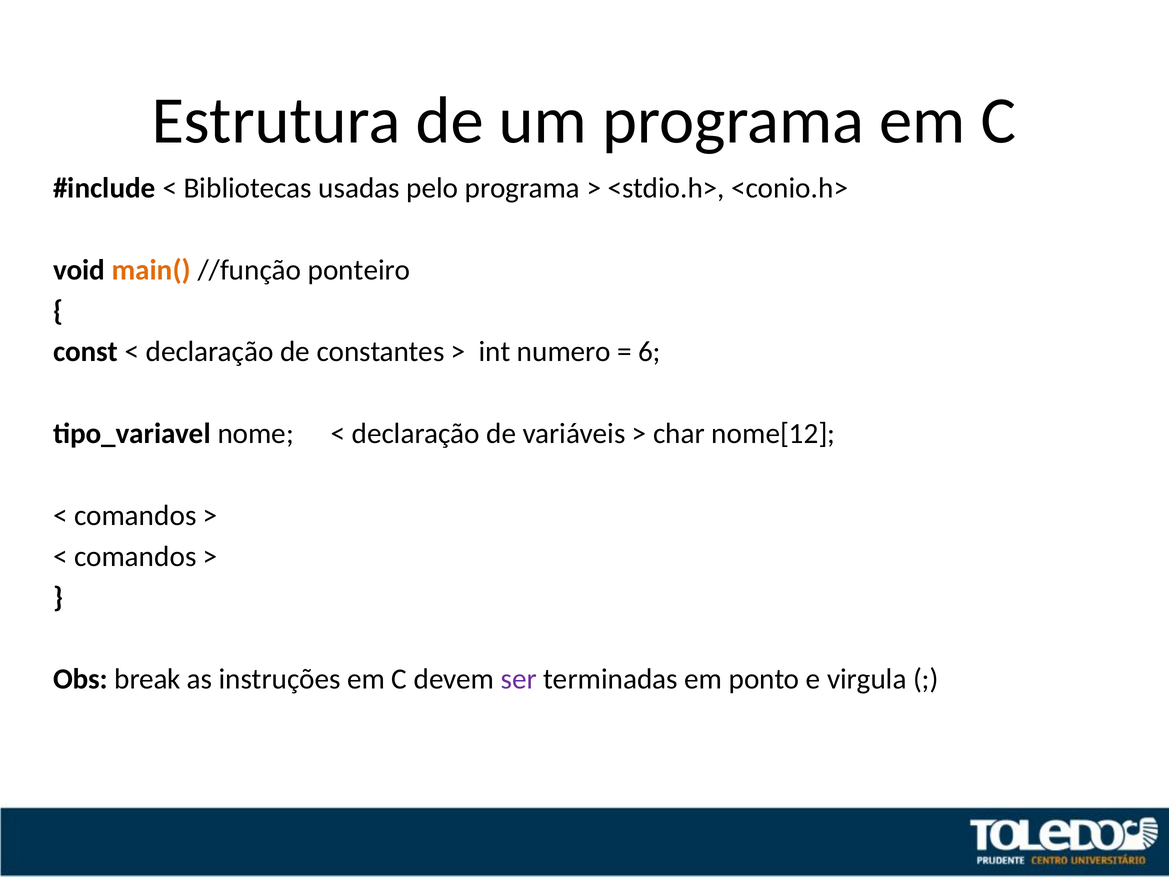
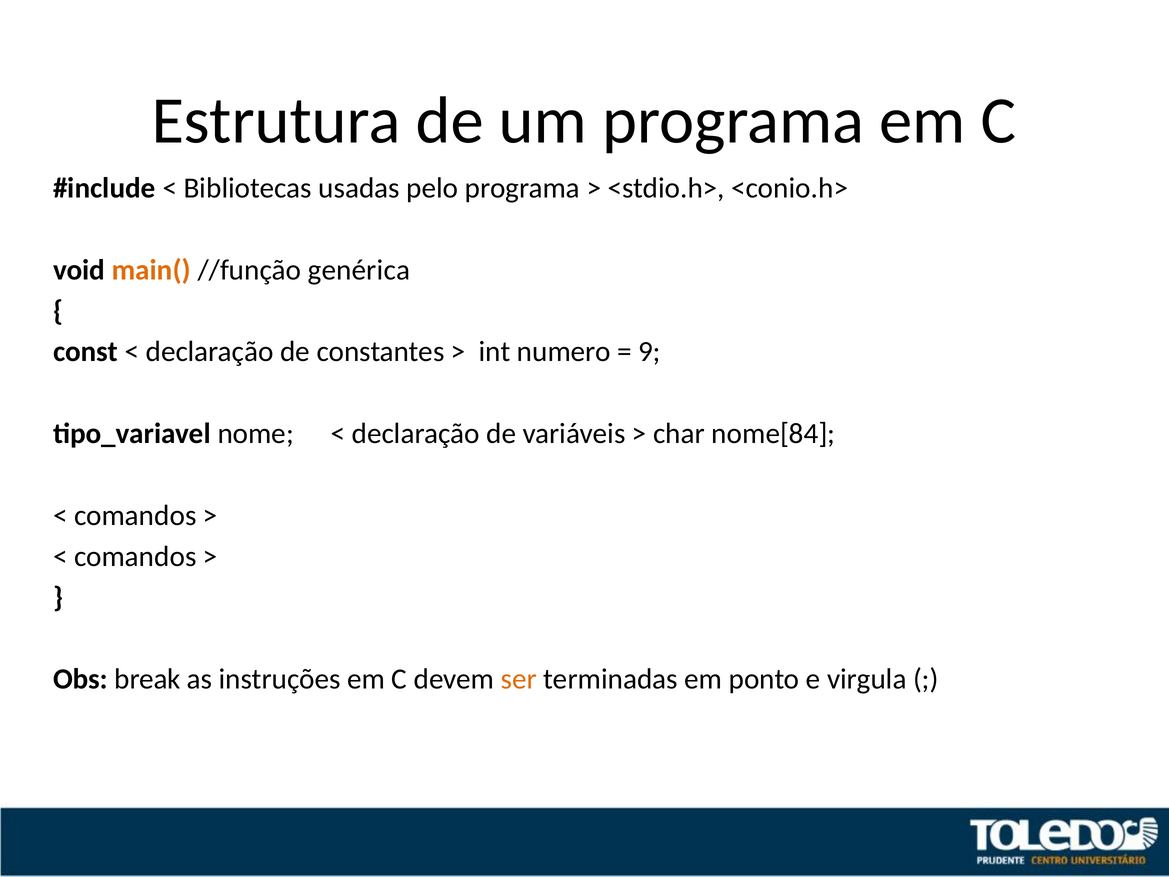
ponteiro: ponteiro -> genérica (359, 270)
6: 6 -> 9 (649, 352)
nome[12: nome[12 -> nome[84 (773, 434)
ser colour: purple -> orange (519, 679)
